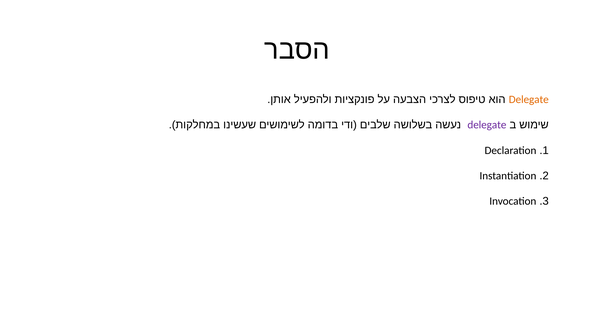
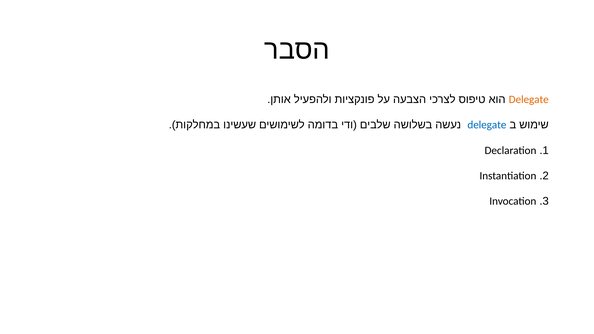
delegate colour: purple -> blue (487, 125)
